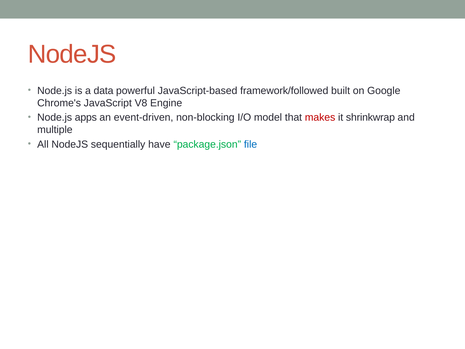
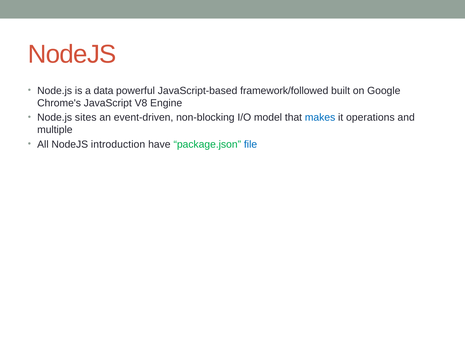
apps: apps -> sites (86, 117)
makes colour: red -> blue (320, 117)
shrinkwrap: shrinkwrap -> operations (370, 117)
sequentially: sequentially -> introduction (118, 144)
